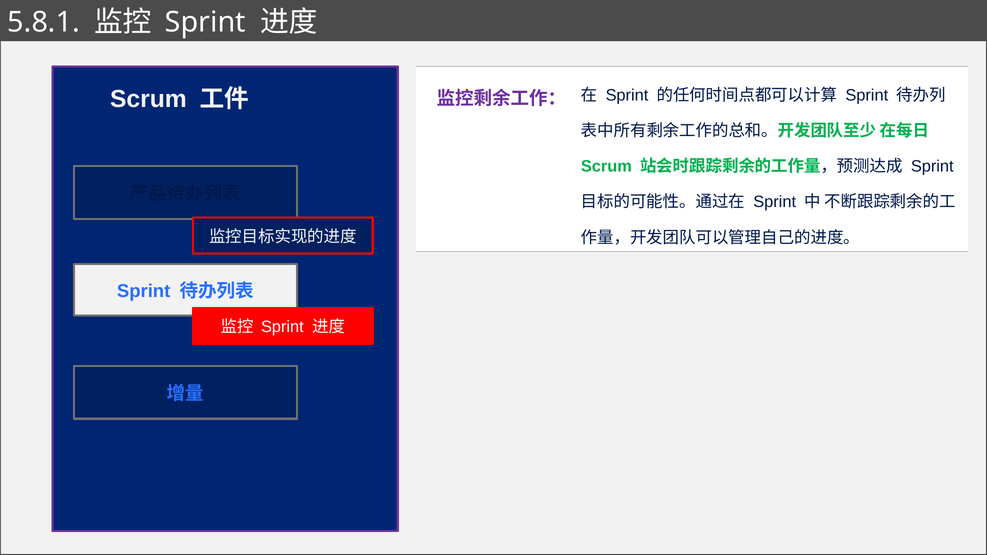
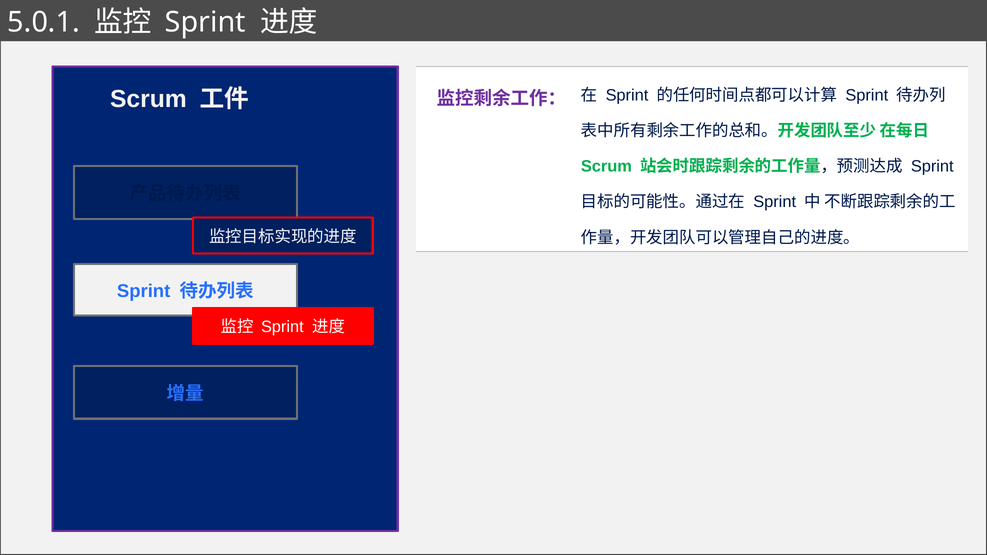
5.8.1: 5.8.1 -> 5.0.1 (44, 22)
